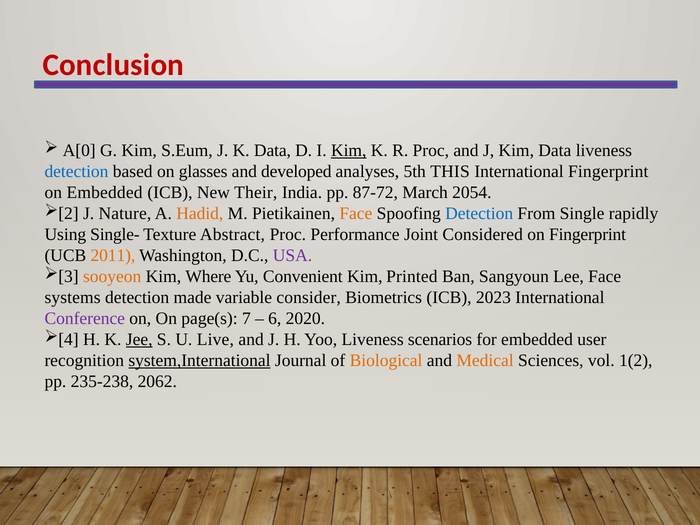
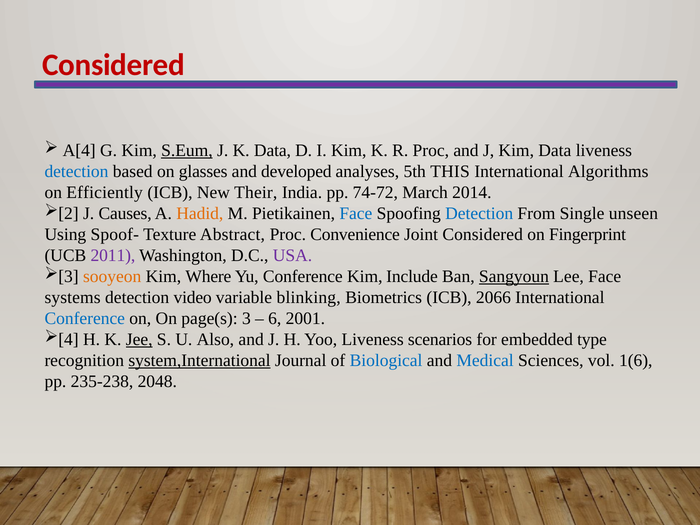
Conclusion: Conclusion -> Considered (114, 65)
A[0: A[0 -> A[4 (79, 150)
S.Eum underline: none -> present (187, 150)
Kim underline: present -> none (349, 150)
International Fingerprint: Fingerprint -> Algorithms (608, 171)
on Embedded: Embedded -> Efficiently (105, 192)
87-72: 87-72 -> 74-72 (375, 192)
2054: 2054 -> 2014 (472, 192)
Nature: Nature -> Causes (125, 213)
Face colour: orange -> blue (356, 213)
rapidly: rapidly -> unseen (633, 213)
Single-: Single- -> Spoof- (115, 234)
Performance: Performance -> Convenience (355, 234)
2011 colour: orange -> purple (113, 255)
Yu Convenient: Convenient -> Conference (303, 276)
Printed: Printed -> Include (412, 276)
Sangyoun underline: none -> present (514, 276)
made: made -> video (193, 297)
consider: consider -> blinking (309, 297)
2023: 2023 -> 2066 (493, 297)
Conference colour: purple -> blue (85, 318)
7: 7 -> 3 (246, 318)
2020: 2020 -> 2001 (305, 318)
Live: Live -> Also (215, 339)
user: user -> type (592, 339)
Biological colour: orange -> blue (386, 360)
Medical colour: orange -> blue (485, 360)
1(2: 1(2 -> 1(6 (636, 360)
2062: 2062 -> 2048 (157, 381)
